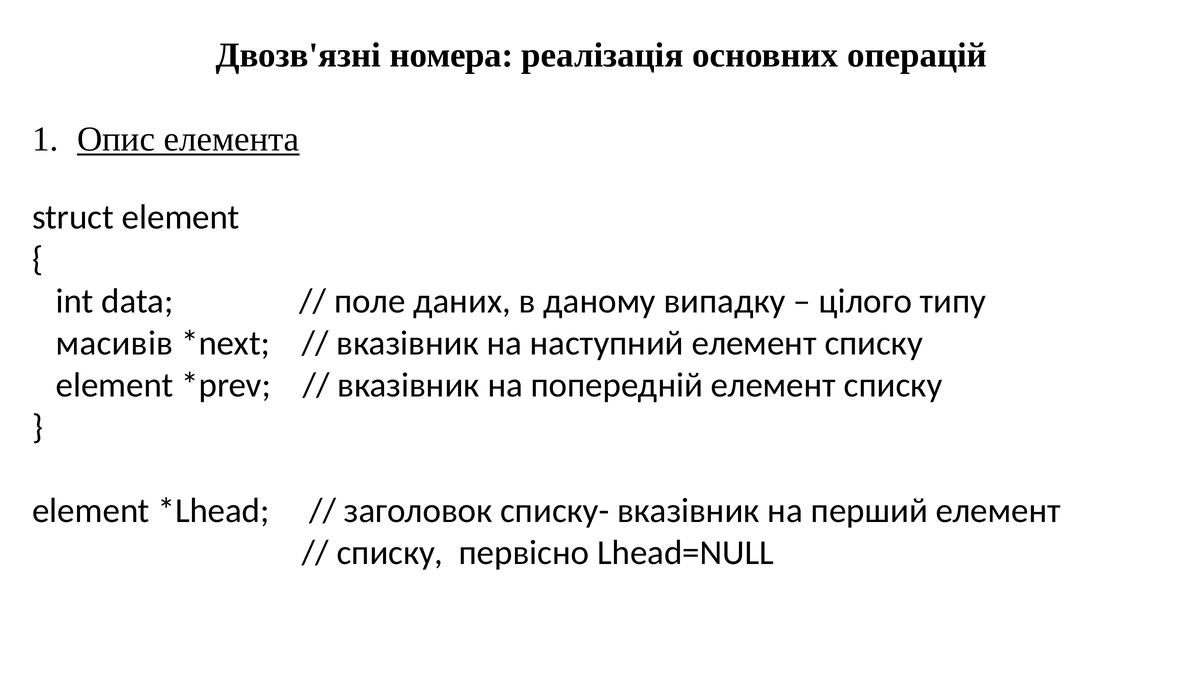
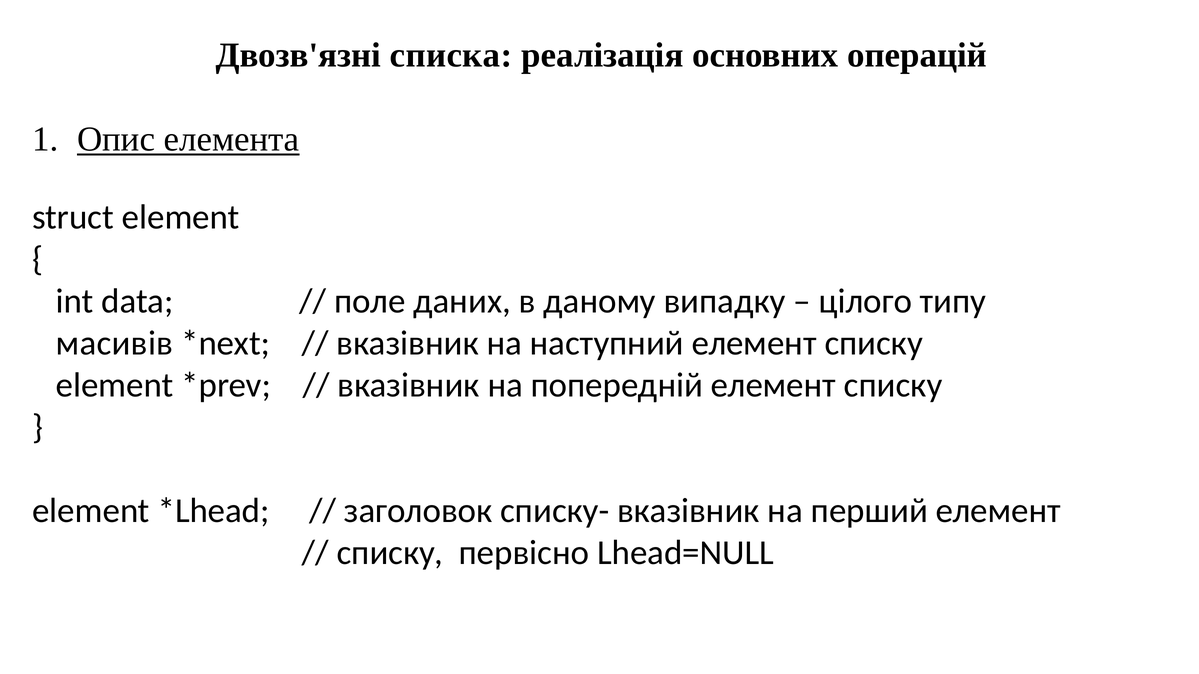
номера: номера -> списка (451, 55)
